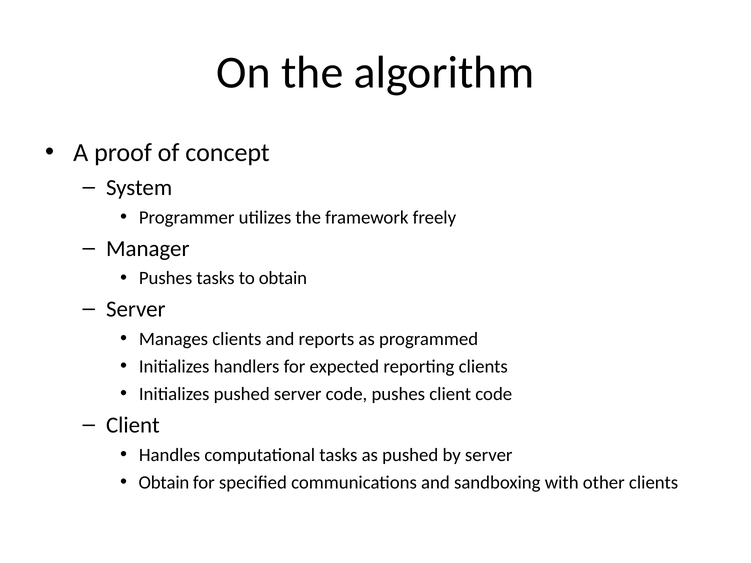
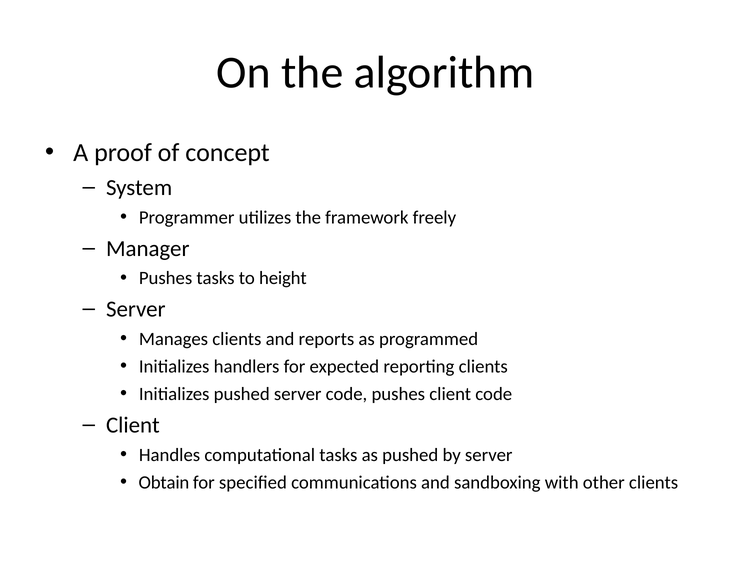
to obtain: obtain -> height (283, 278)
